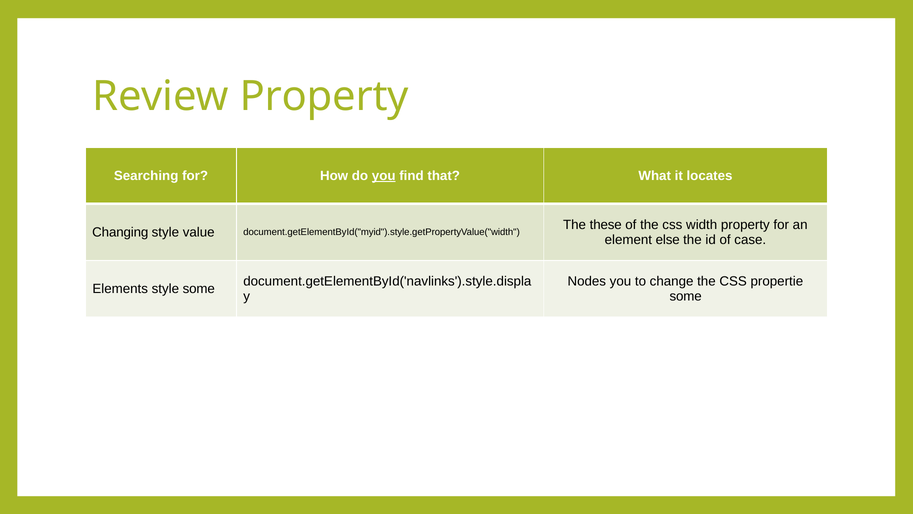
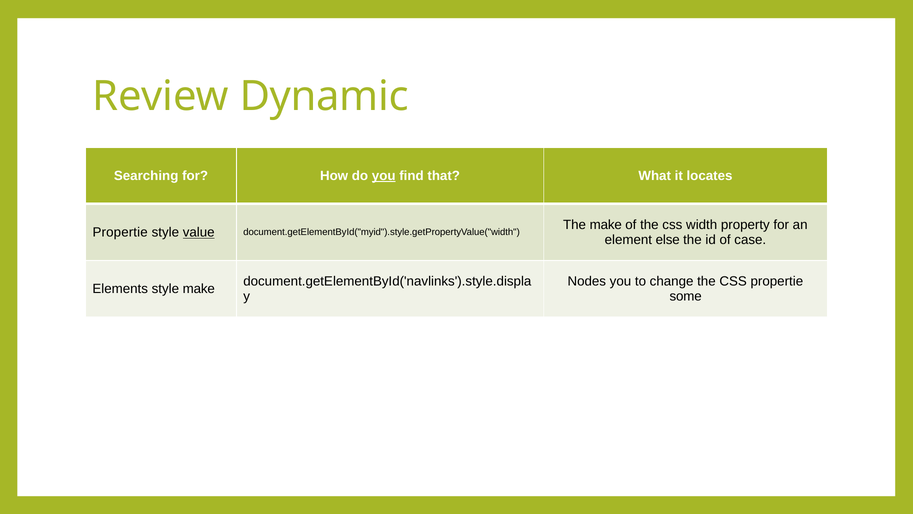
Review Property: Property -> Dynamic (324, 96)
The these: these -> make (606, 225)
Changing: Changing -> Propertie (120, 232)
value underline: none -> present (199, 232)
style some: some -> make (199, 289)
